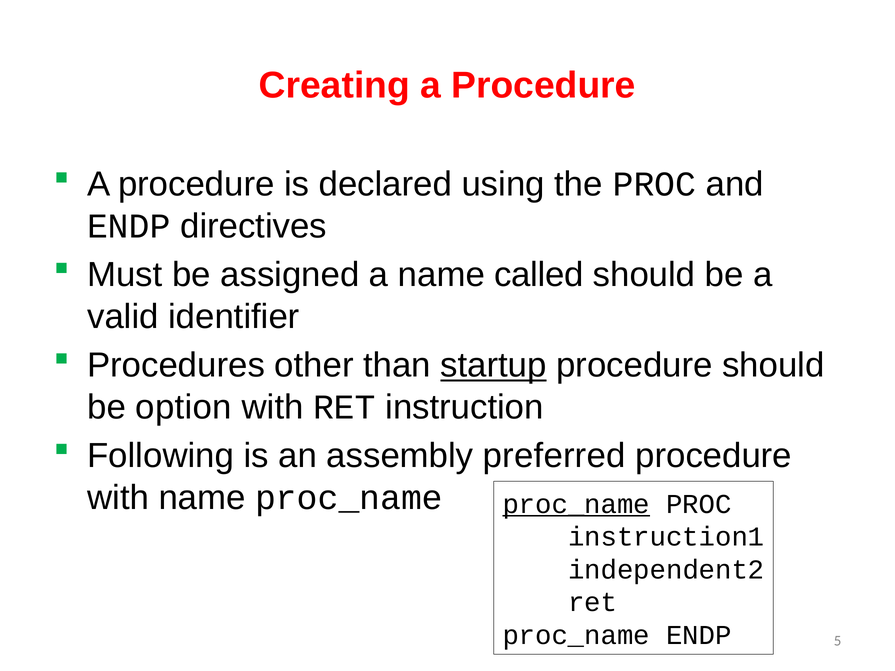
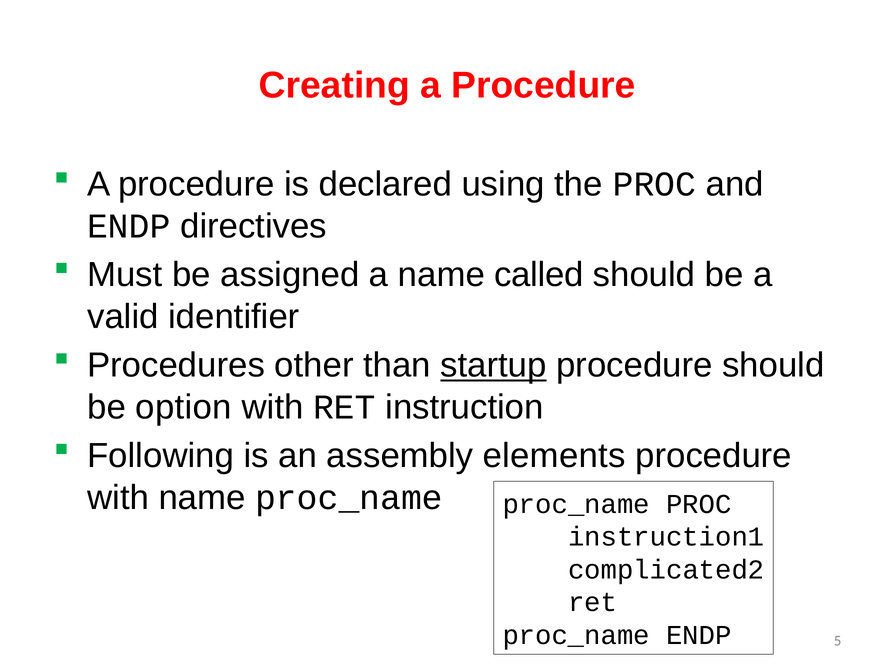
preferred: preferred -> elements (554, 456)
proc_name underline: present -> none (576, 504)
independent2: independent2 -> complicated2 (666, 570)
